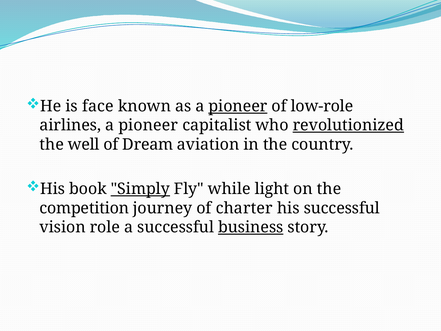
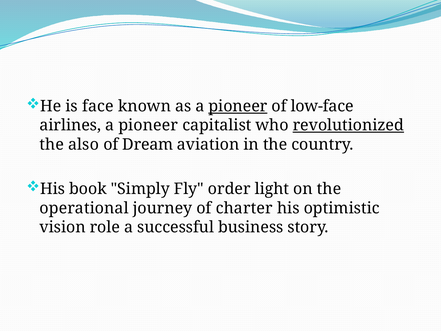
low-role: low-role -> low-face (322, 106)
well: well -> also (83, 144)
Simply underline: present -> none (140, 189)
while: while -> order (229, 189)
competition: competition -> operational (84, 208)
his successful: successful -> optimistic (342, 208)
business underline: present -> none (251, 227)
